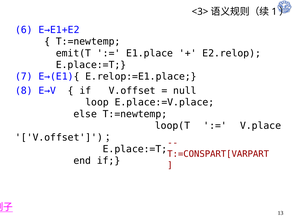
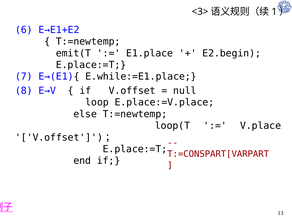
E2.relop: E2.relop -> E2.begin (232, 53)
E.relop:=E1.place: E.relop:=E1.place -> E.while:=E1.place (141, 77)
